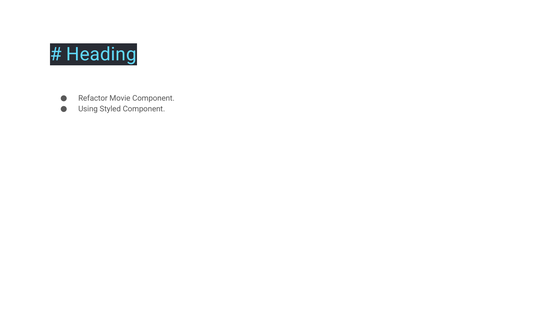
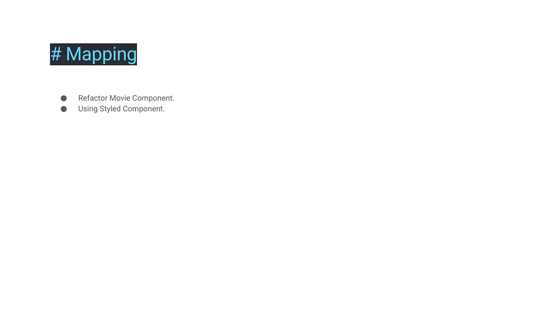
Heading: Heading -> Mapping (102, 54)
